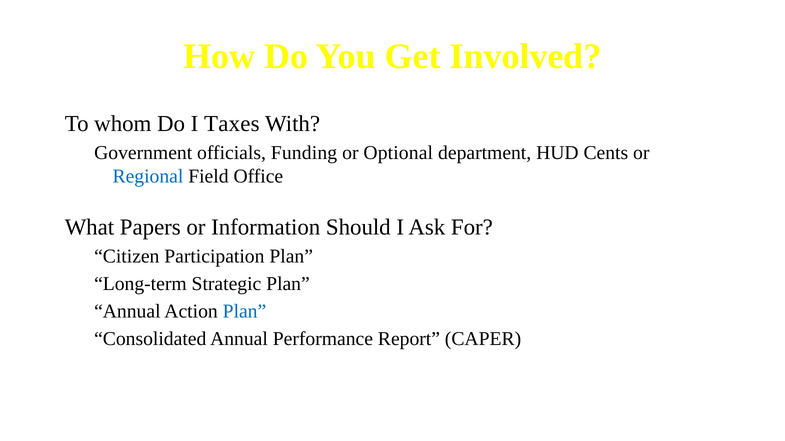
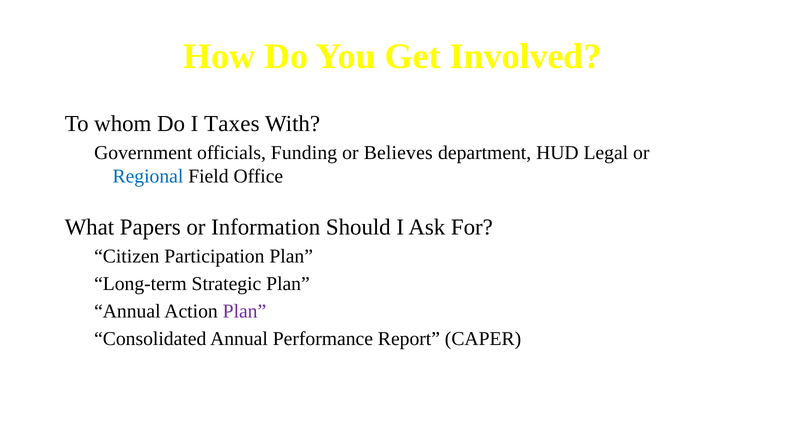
Optional: Optional -> Believes (398, 153)
Cents: Cents -> Legal (606, 153)
Plan colour: blue -> purple (244, 312)
